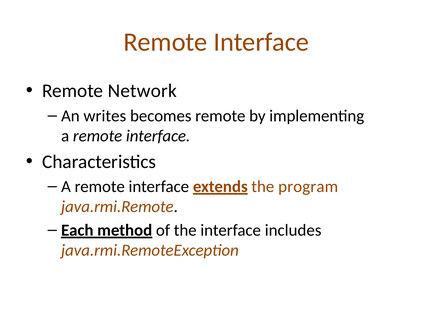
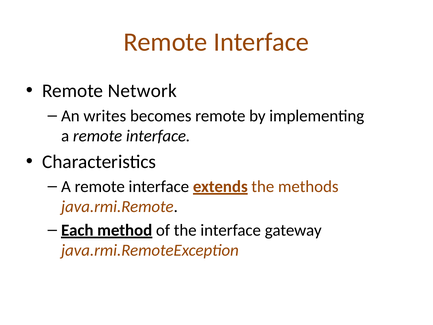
program: program -> methods (308, 186)
includes: includes -> gateway (293, 230)
